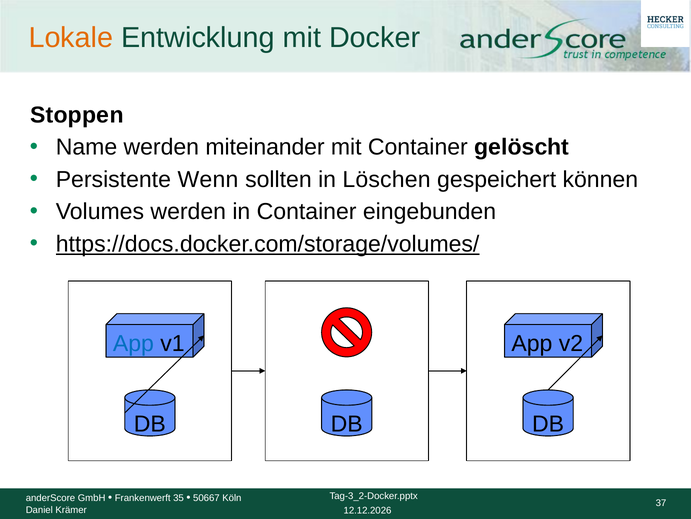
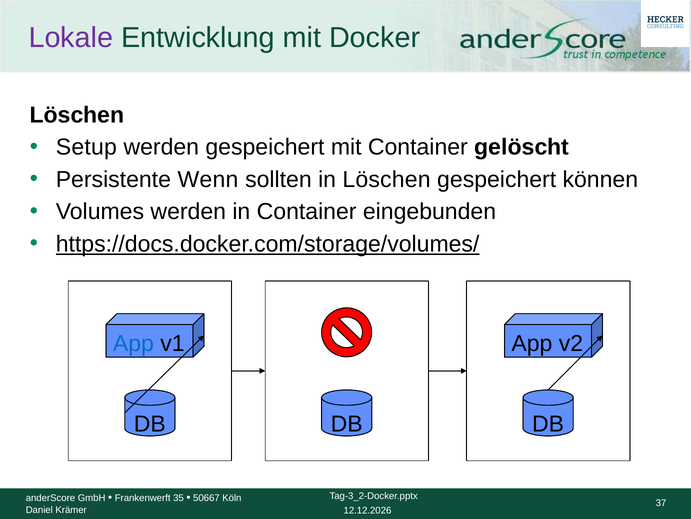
Lokale colour: orange -> purple (71, 38)
Stoppen: Stoppen -> Löschen (77, 115)
Name: Name -> Setup (86, 147)
werden miteinander: miteinander -> gespeichert (265, 147)
